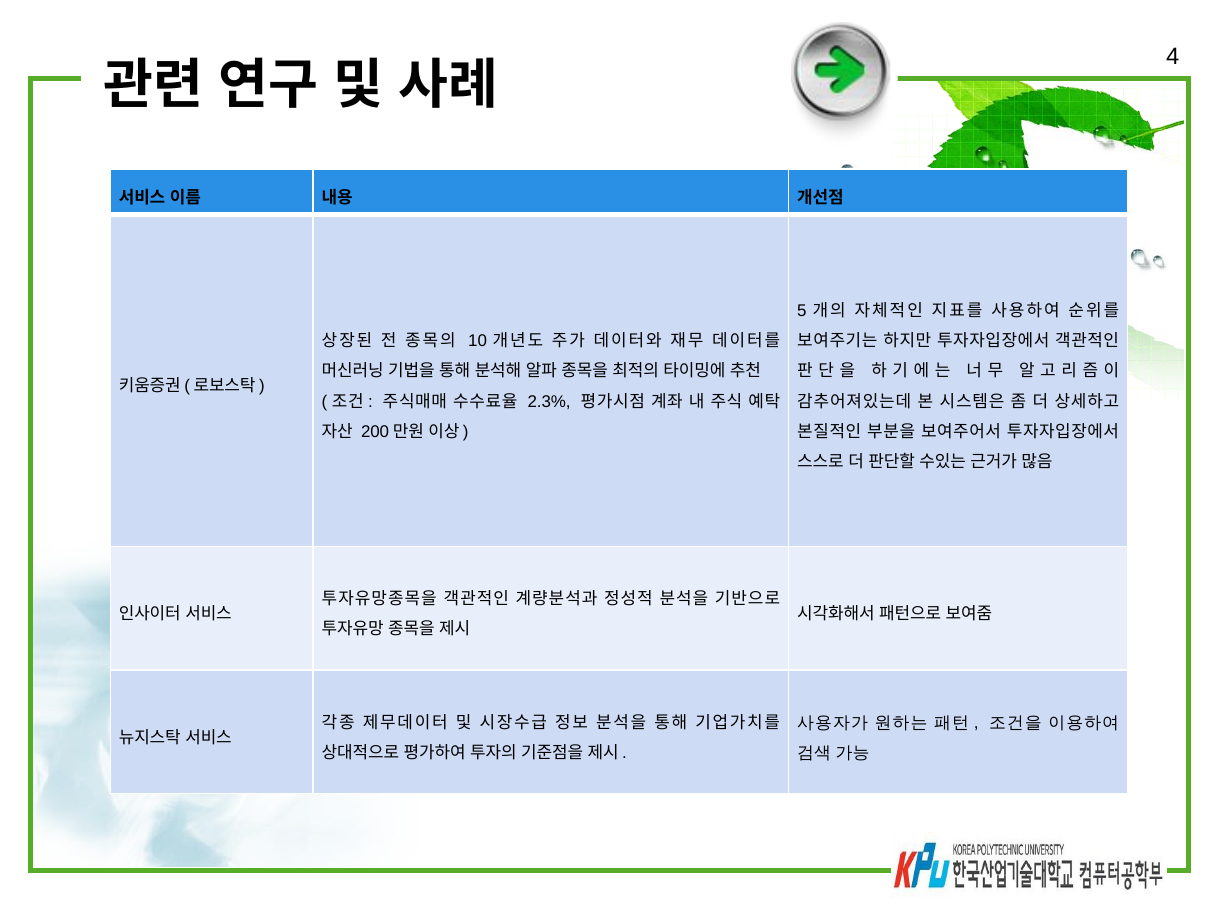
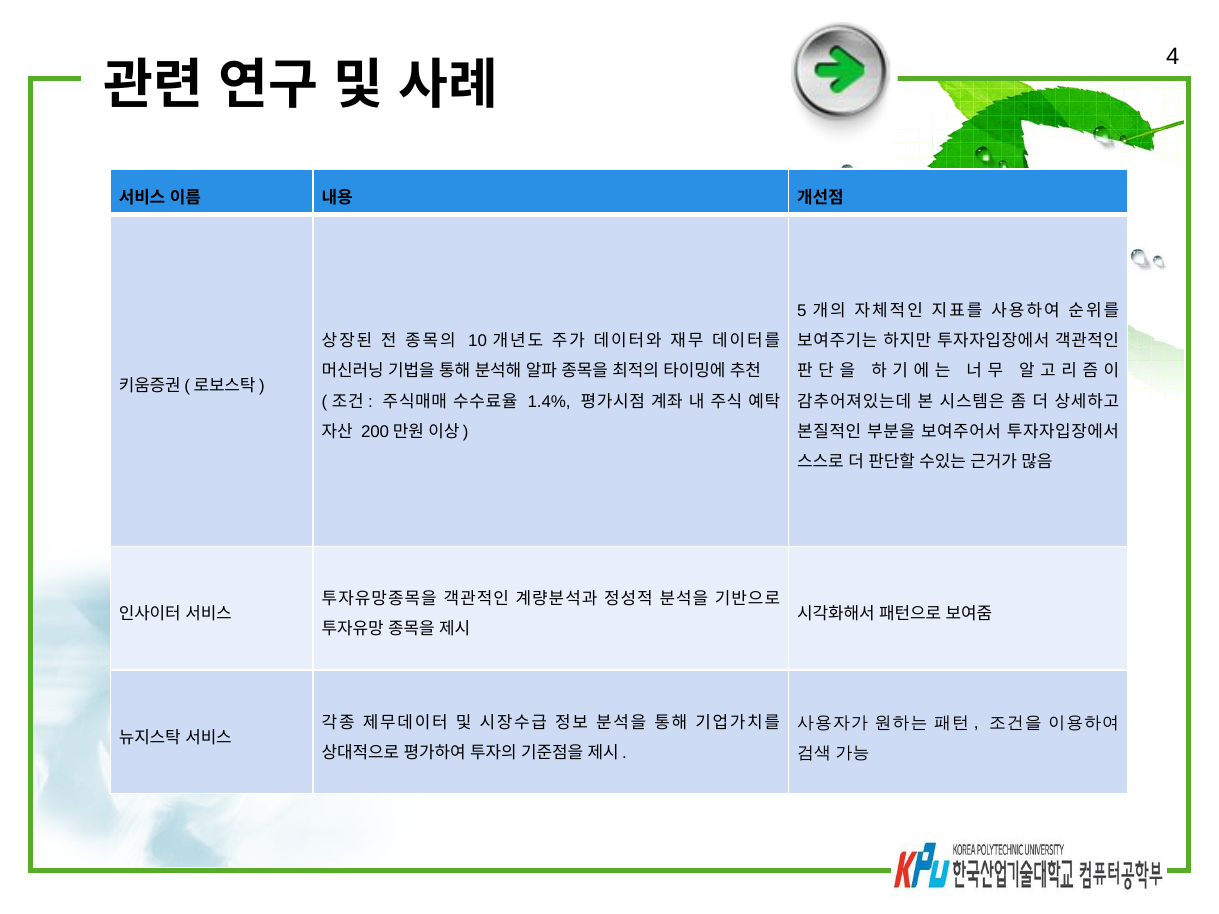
2.3%: 2.3% -> 1.4% (549, 402)
